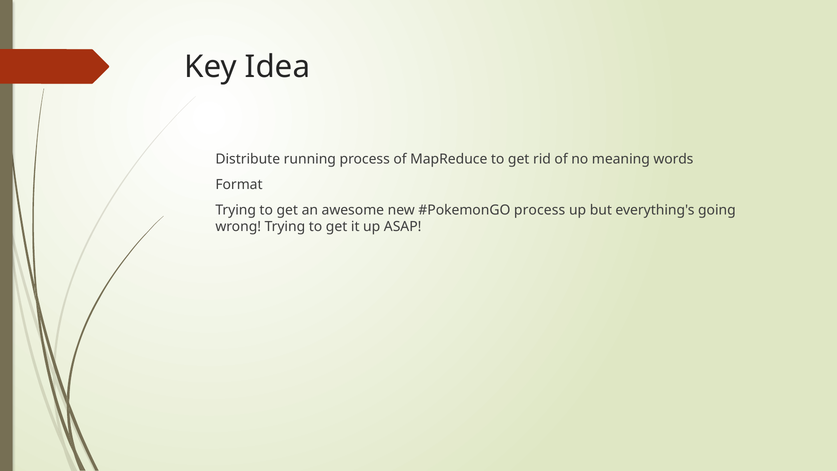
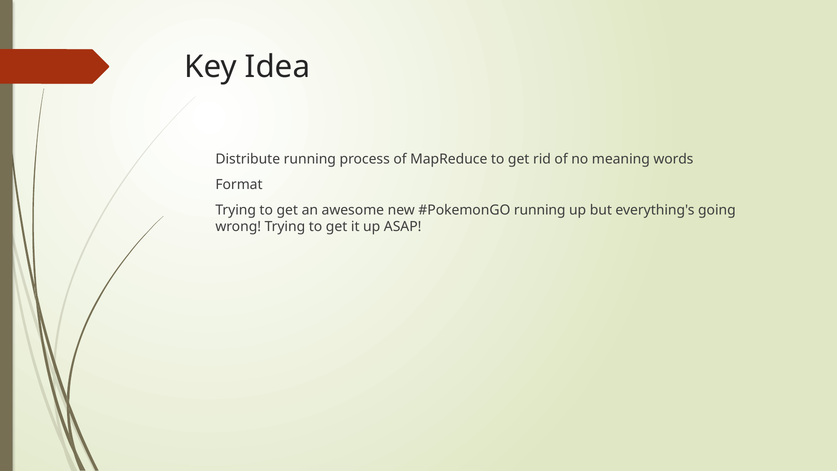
process: process -> running (540, 210)
